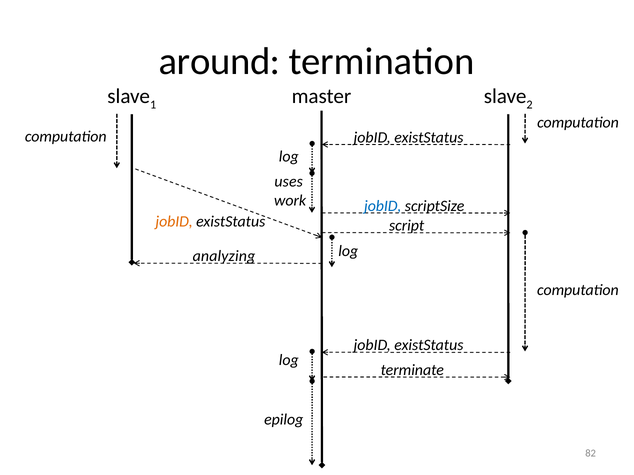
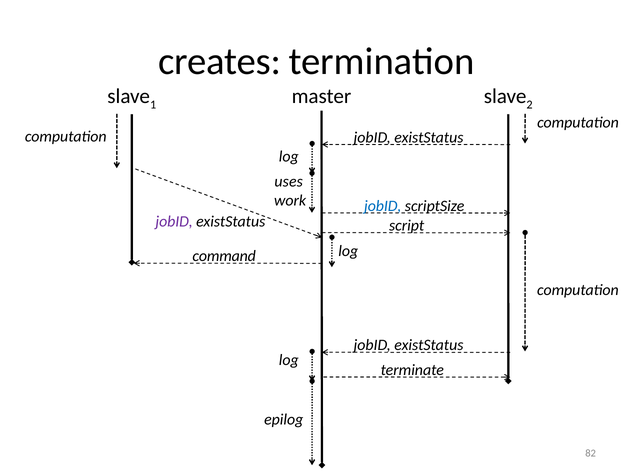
around: around -> creates (220, 61)
jobID colour: orange -> purple (174, 222)
analyzing: analyzing -> command (224, 256)
